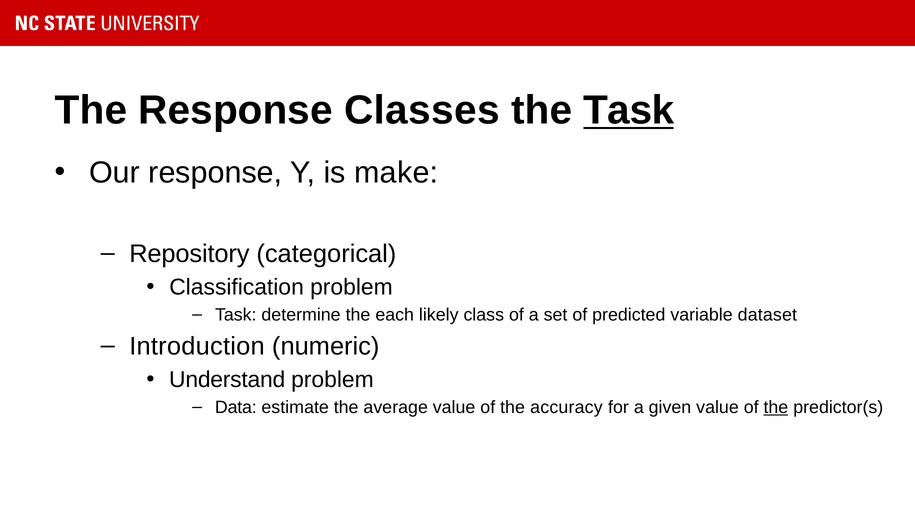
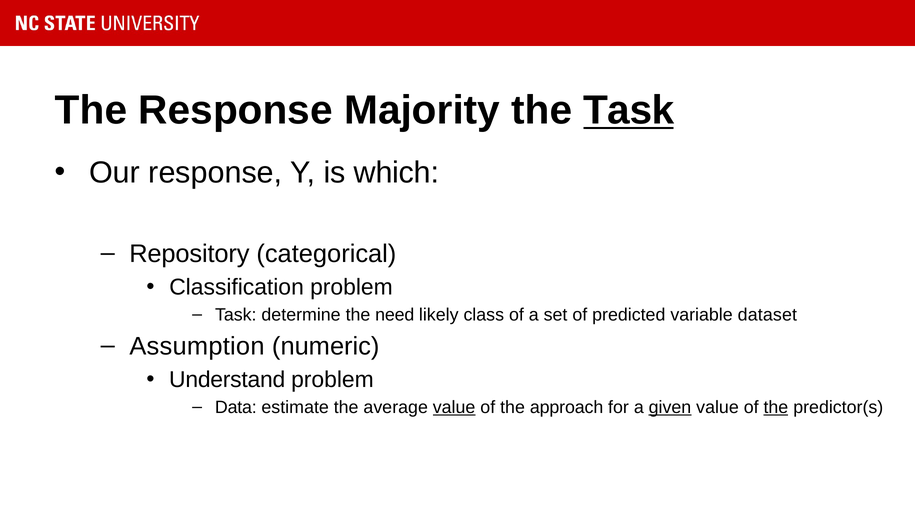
Classes: Classes -> Majority (422, 110)
make: make -> which (397, 173)
each: each -> need (395, 315)
Introduction: Introduction -> Assumption (197, 346)
value underline: none -> present (454, 407)
accuracy: accuracy -> approach (567, 407)
given underline: none -> present (670, 407)
